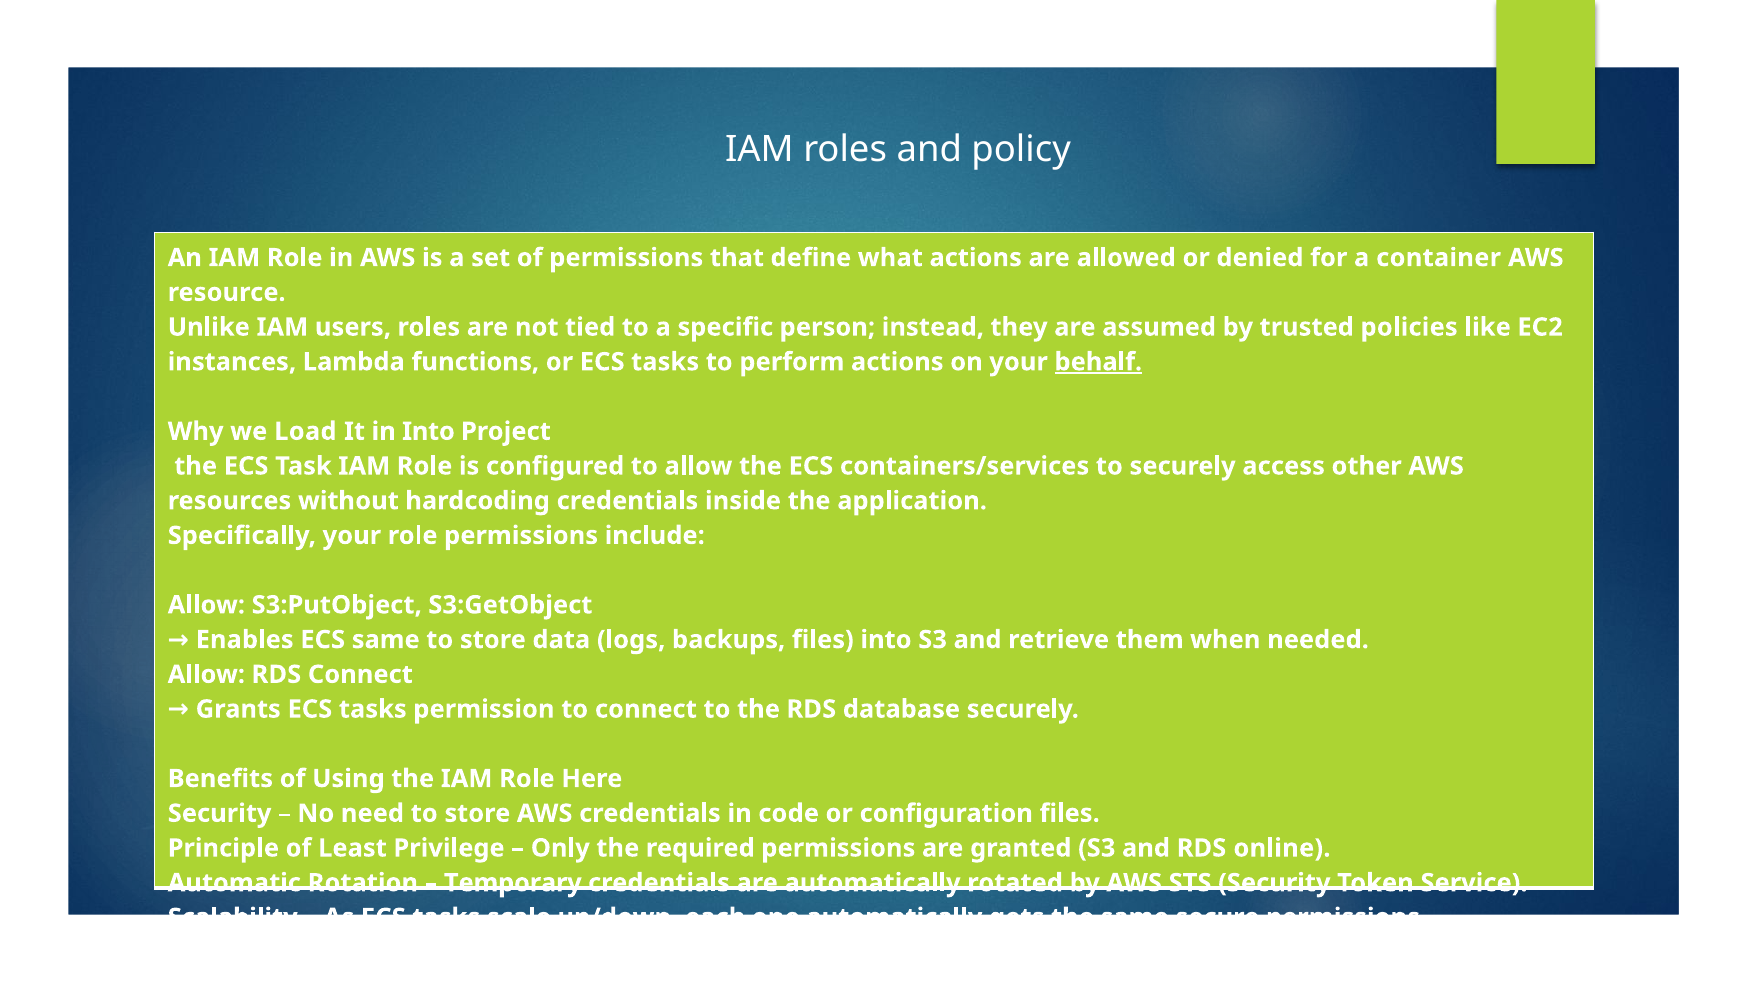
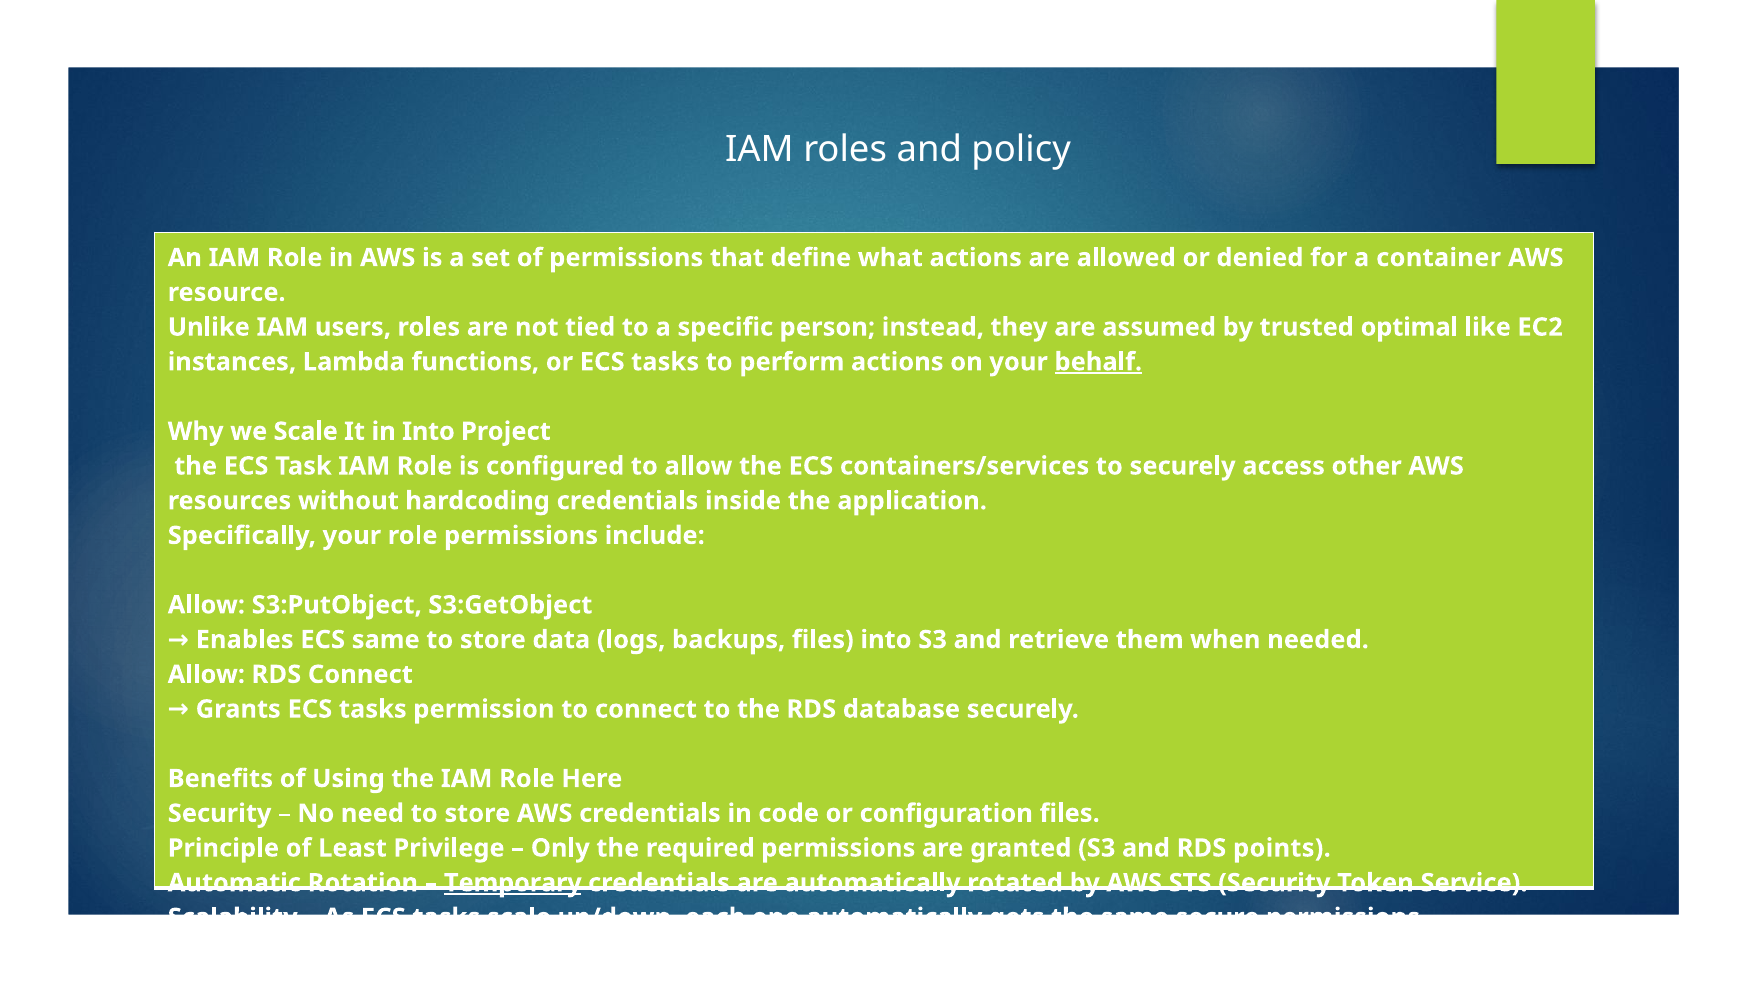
policies: policies -> optimal (1409, 327)
we Load: Load -> Scale (306, 431)
online: online -> points (1282, 848)
Temporary underline: none -> present (513, 883)
